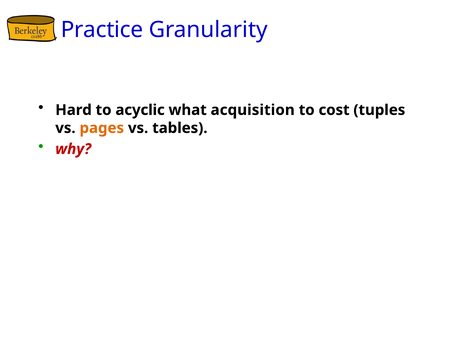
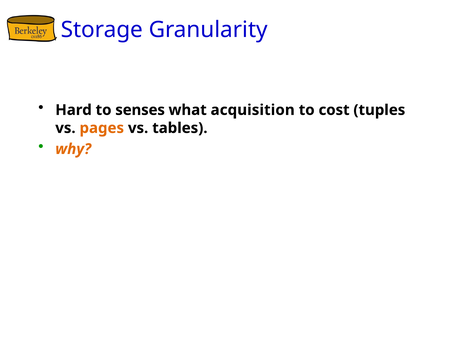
Practice: Practice -> Storage (102, 30)
acyclic: acyclic -> senses (140, 110)
why colour: red -> orange (73, 149)
